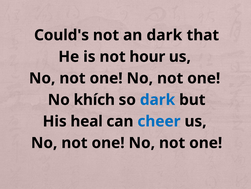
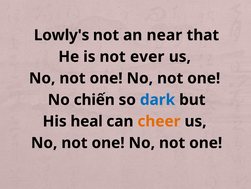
Could's: Could's -> Lowly's (62, 35)
an dark: dark -> near (164, 35)
hour: hour -> ever (147, 57)
khích: khích -> chiến (94, 99)
cheer colour: blue -> orange (159, 121)
